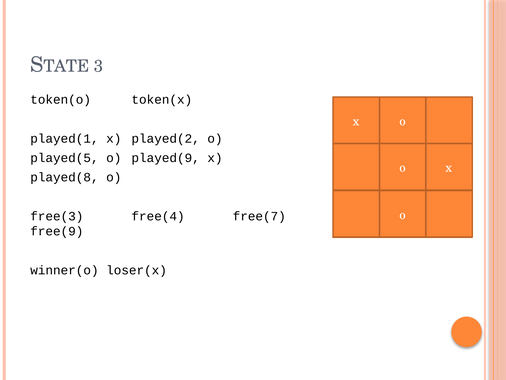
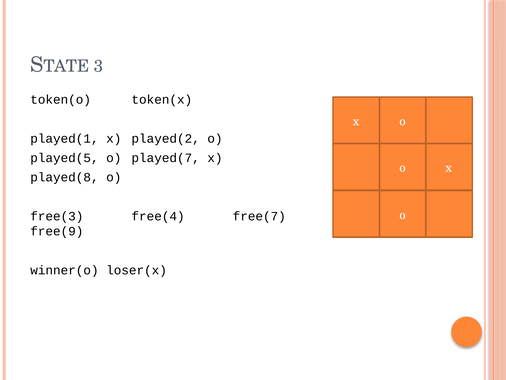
played(9: played(9 -> played(7 (166, 158)
